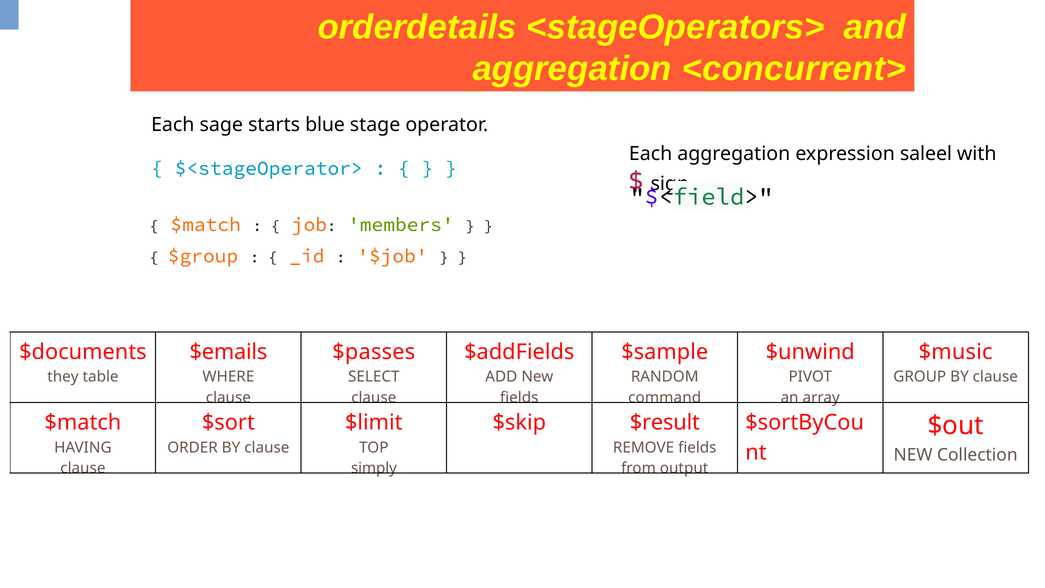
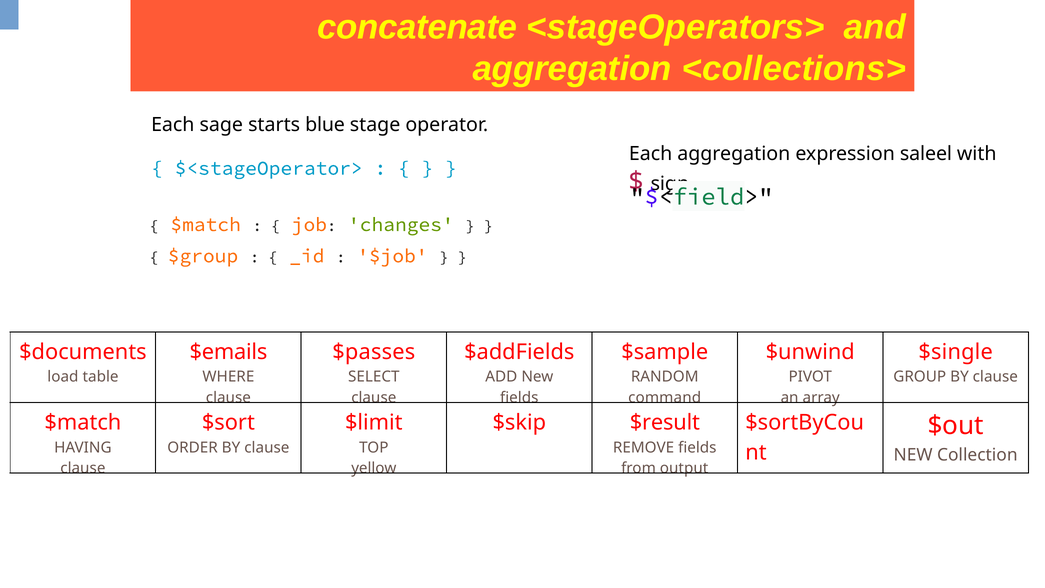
orderdetails: orderdetails -> concatenate (417, 27)
<concurrent>: <concurrent> -> <collections> (794, 69)
members: members -> changes (401, 224)
$music: $music -> $single (956, 352)
they: they -> load (63, 377)
simply: simply -> yellow (374, 468)
